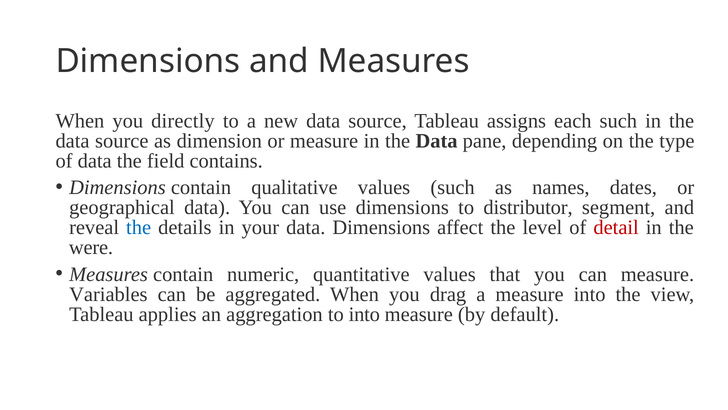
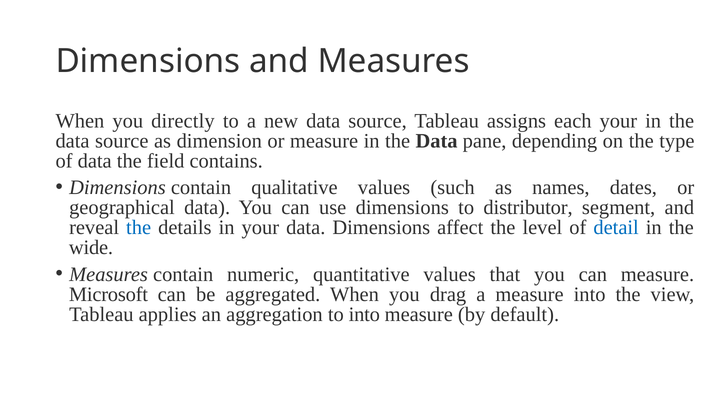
each such: such -> your (618, 121)
detail colour: red -> blue (616, 227)
were: were -> wide (91, 247)
Variables: Variables -> Microsoft (108, 294)
